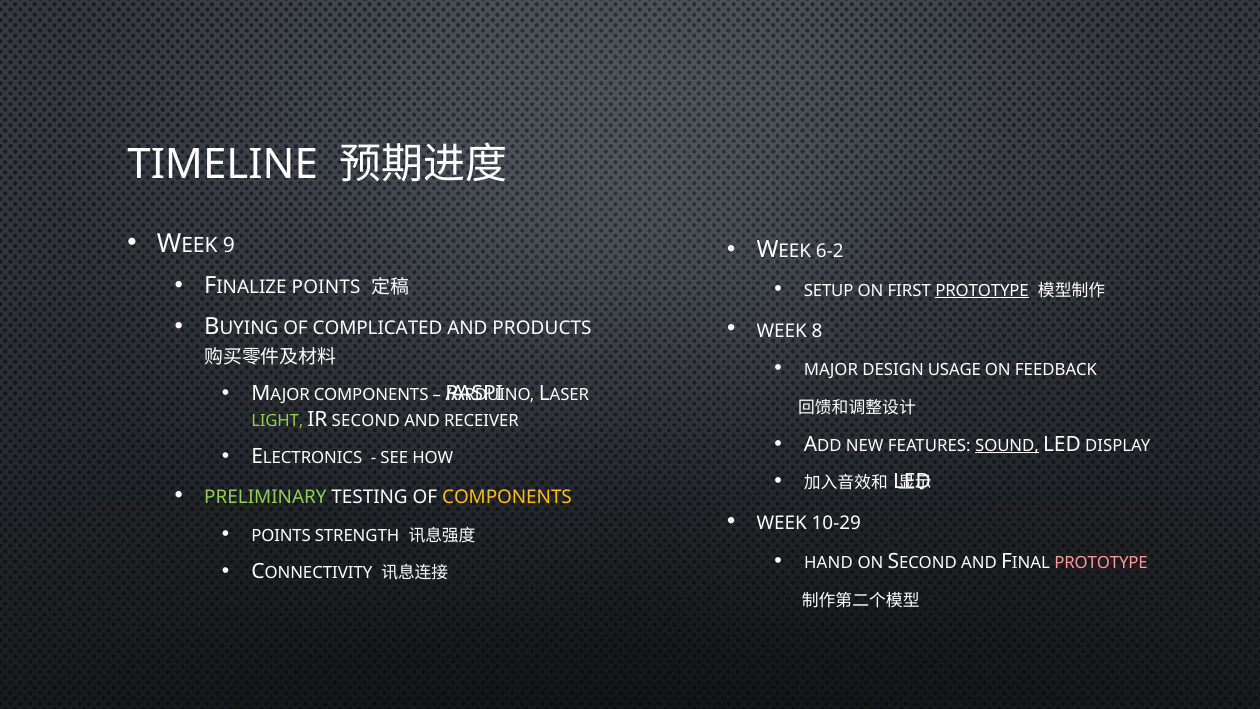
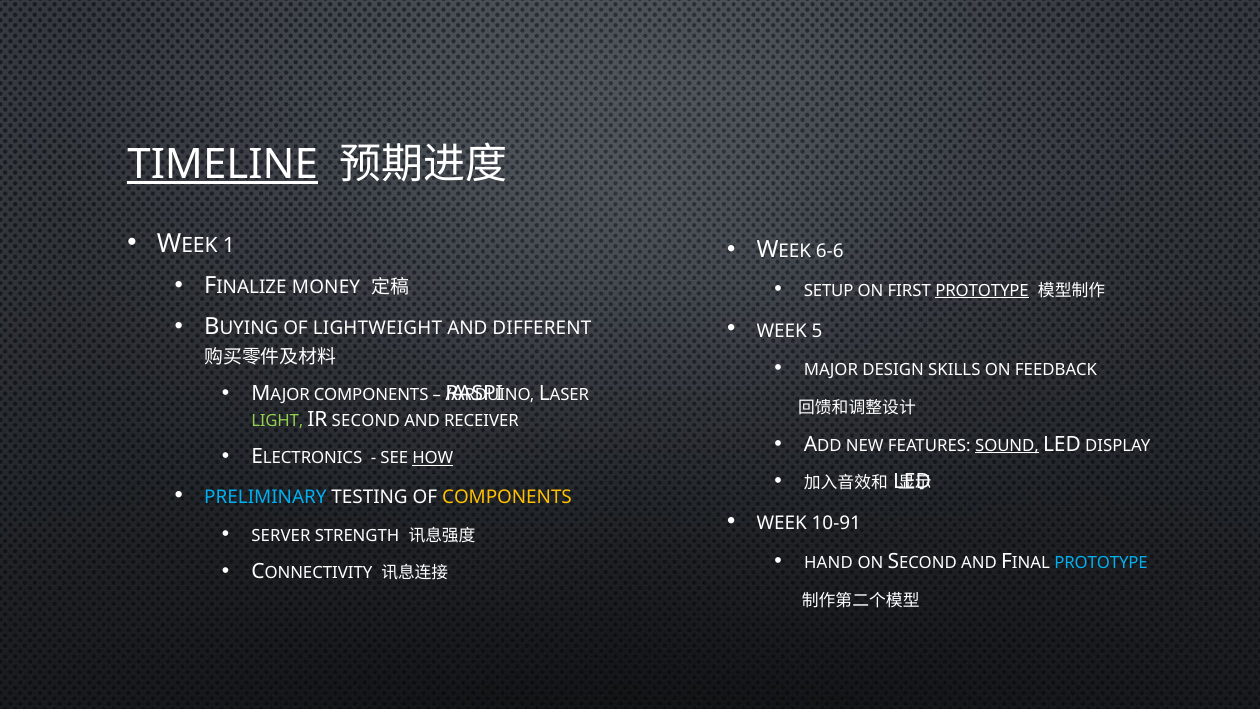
TIMELINE underline: none -> present (223, 164)
9: 9 -> 1 (229, 245)
6-2: 6-2 -> 6-6 (830, 252)
POINTS: POINTS -> MONEY (326, 288)
COMPLICATED: COMPLICATED -> LIGHTWEIGHT (377, 328)
PRODUCTS: PRODUCTS -> DIFFERENT (542, 328)
8: 8 -> 5 (817, 331)
USAGE: USAGE -> SKILLS (954, 370)
HOW underline: none -> present (433, 458)
PRELIMINARY colour: light green -> light blue (265, 497)
10-29: 10-29 -> 10-91 (836, 524)
POINTS: POINTS -> SERVER (281, 536)
PROTOTYPE colour: pink -> light blue (1101, 563)
